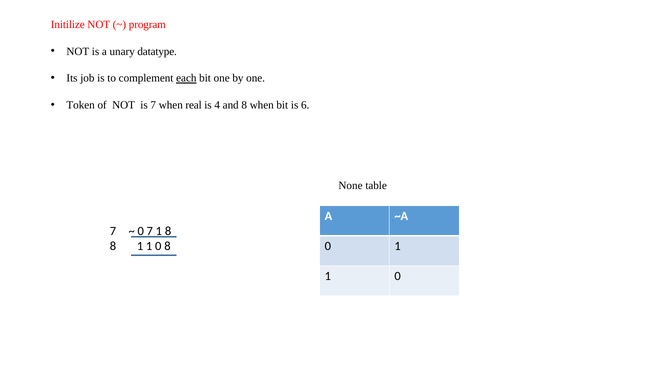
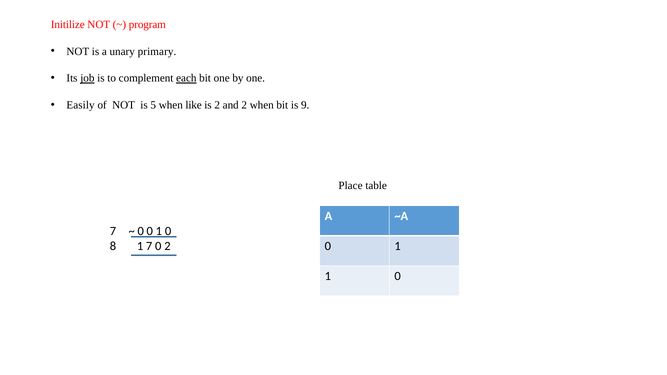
datatype: datatype -> primary (157, 51)
job underline: none -> present (87, 78)
Token: Token -> Easily (81, 105)
is 7: 7 -> 5 (153, 105)
real: real -> like (194, 105)
is 4: 4 -> 2 (217, 105)
and 8: 8 -> 2 (244, 105)
6: 6 -> 9 (305, 105)
None: None -> Place (350, 186)
0 7: 7 -> 0 (150, 231)
8: 8 -> 0 (168, 231)
1: 1 -> 7 (149, 246)
0 8: 8 -> 2 (167, 246)
